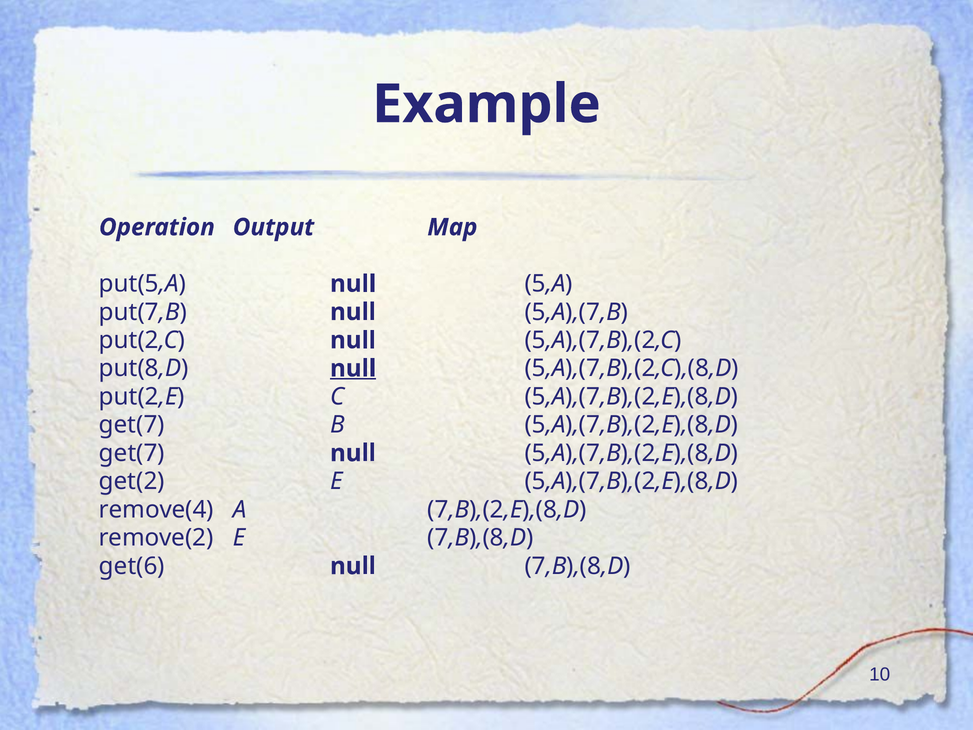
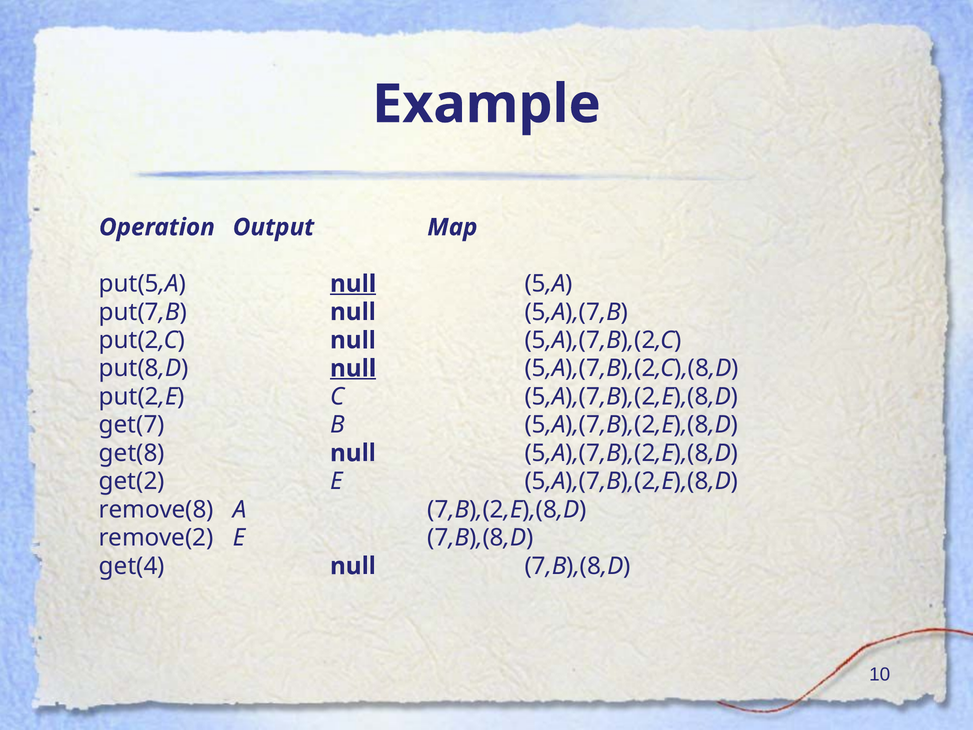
null underline: none -> present (353, 284)
get(7: get(7 -> get(8 (132, 453)
remove(4: remove(4 -> remove(8 (156, 510)
get(6: get(6 -> get(4 (132, 566)
